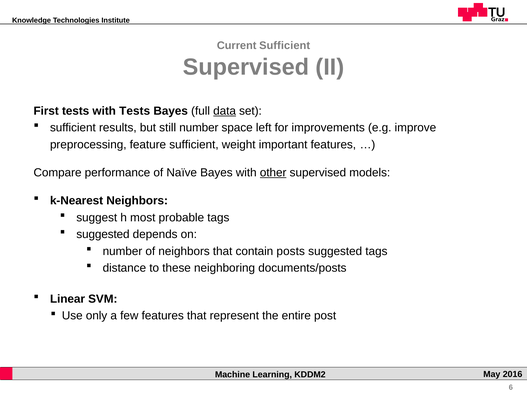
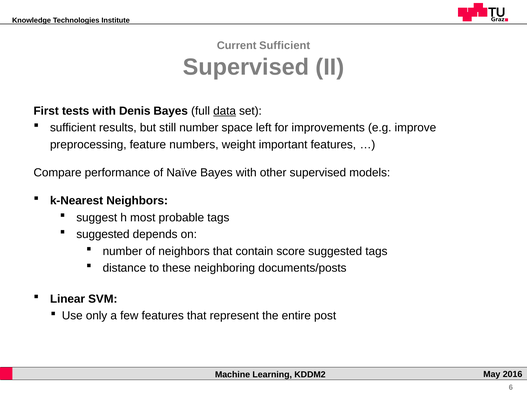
with Tests: Tests -> Denis (135, 111)
feature sufficient: sufficient -> numbers (194, 145)
other underline: present -> none (273, 173)
posts: posts -> score (291, 251)
